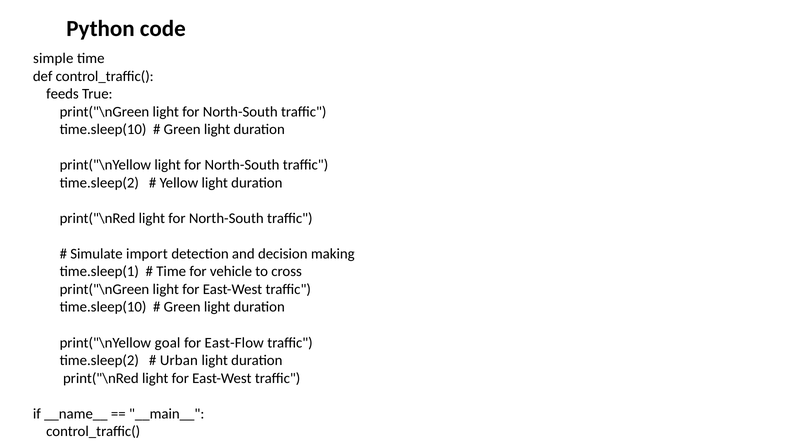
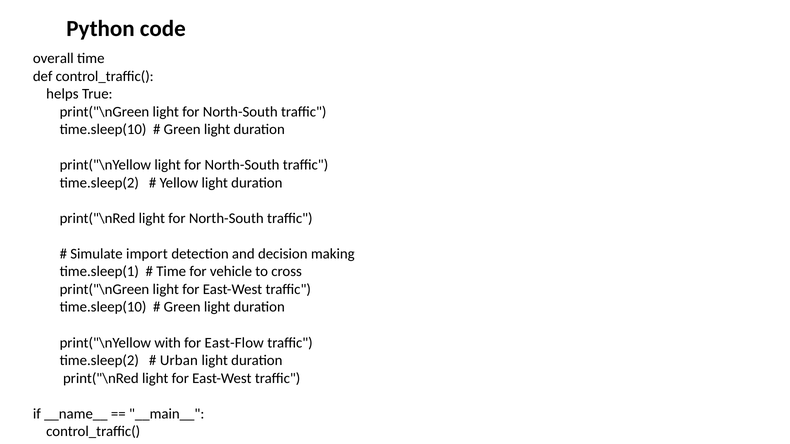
simple: simple -> overall (53, 59)
feeds: feeds -> helps (62, 94)
goal: goal -> with (168, 343)
